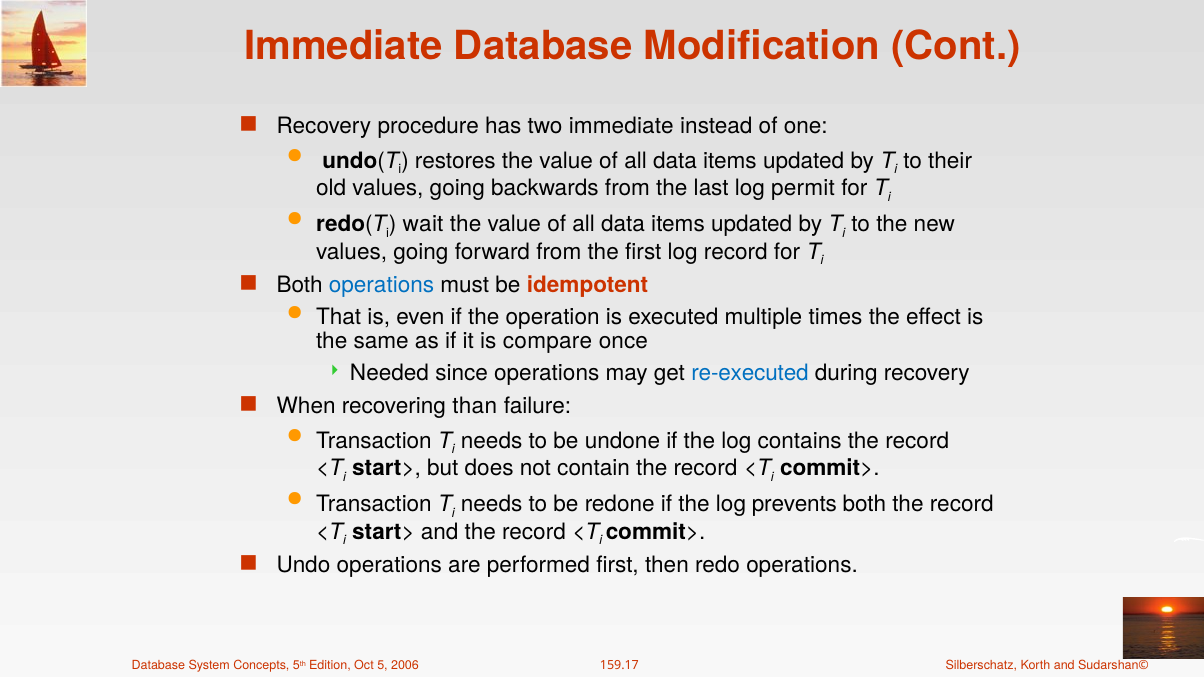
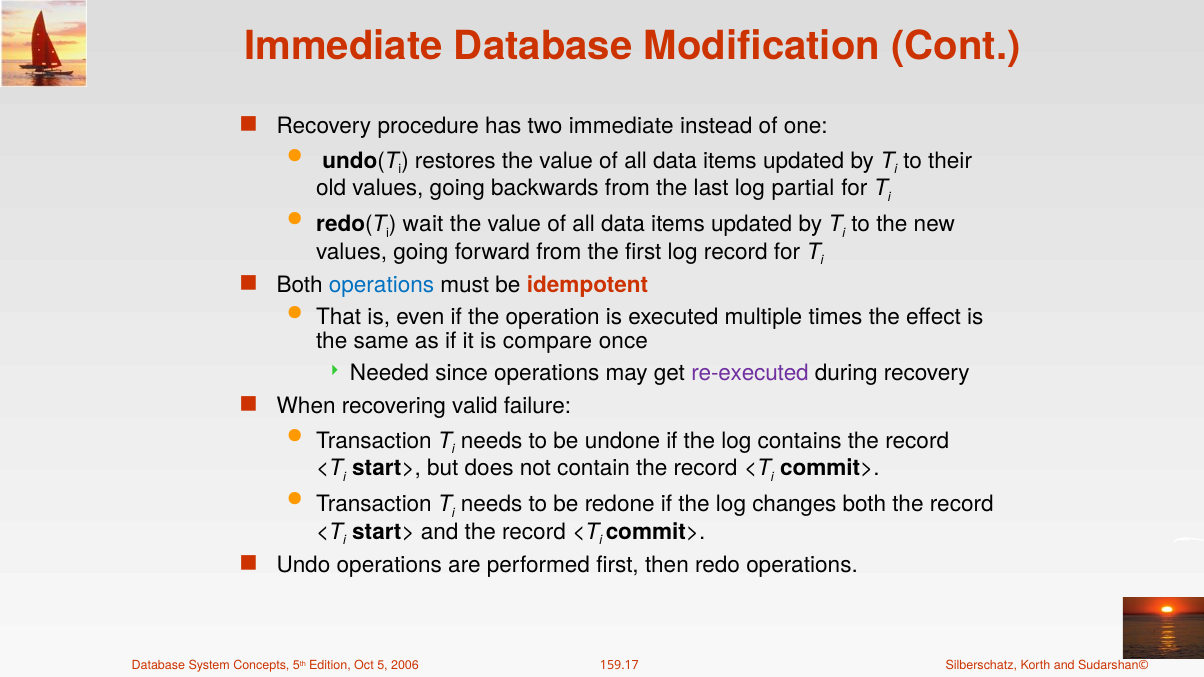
permit: permit -> partial (803, 189)
re-executed colour: blue -> purple (750, 374)
than: than -> valid (475, 406)
prevents: prevents -> changes (794, 504)
